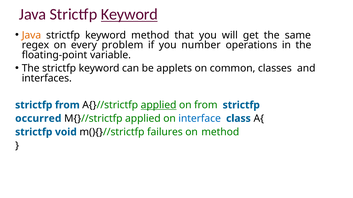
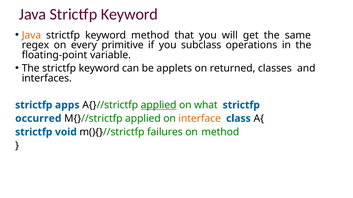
Keyword underline: present -> none (129, 14)
problem: problem -> primitive (123, 45)
number: number -> subclass (201, 45)
common: common -> returned (233, 68)
strictfp from: from -> apps (67, 105)
on from: from -> what (206, 105)
interface colour: blue -> orange (200, 119)
